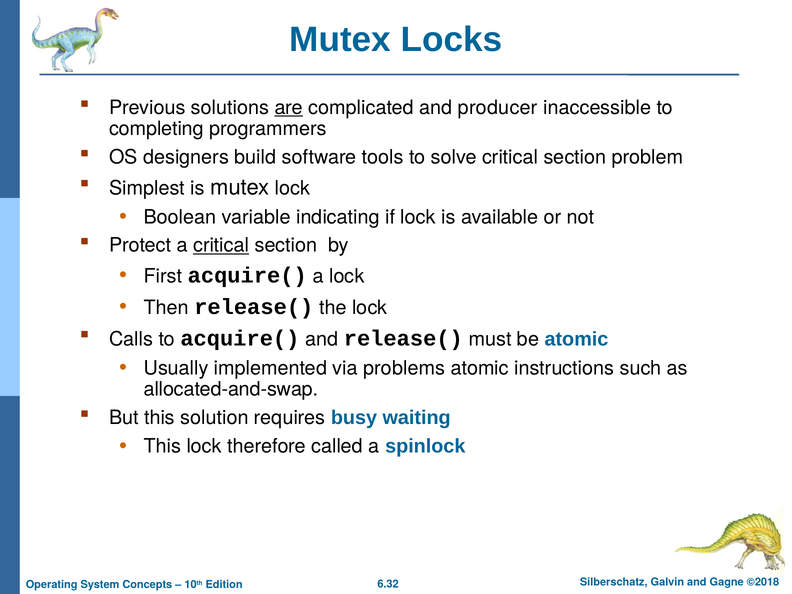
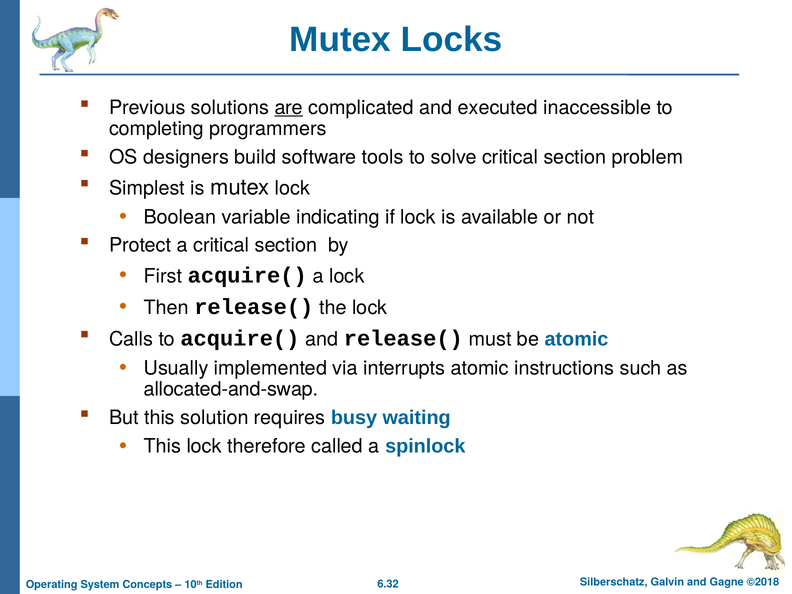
producer: producer -> executed (498, 108)
critical underline: present -> none (221, 245)
problems: problems -> interrupts (404, 368)
